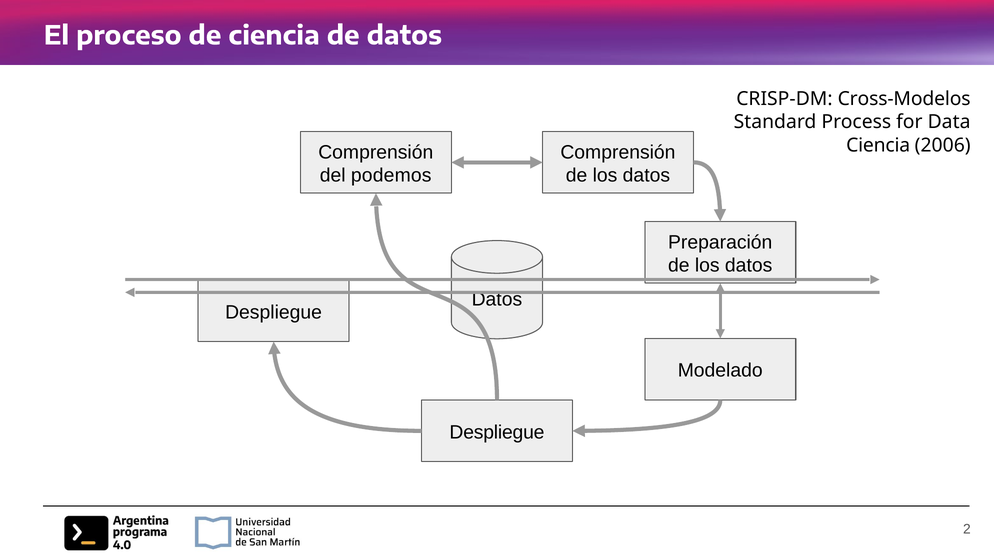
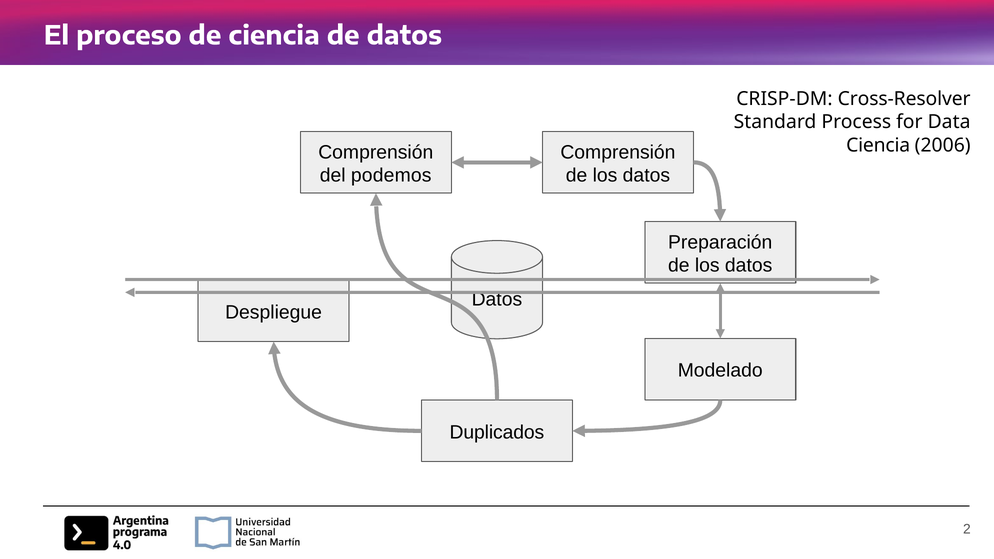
Cross-Modelos: Cross-Modelos -> Cross-Resolver (904, 99)
Despliegue: Despliegue -> Duplicados (497, 432)
